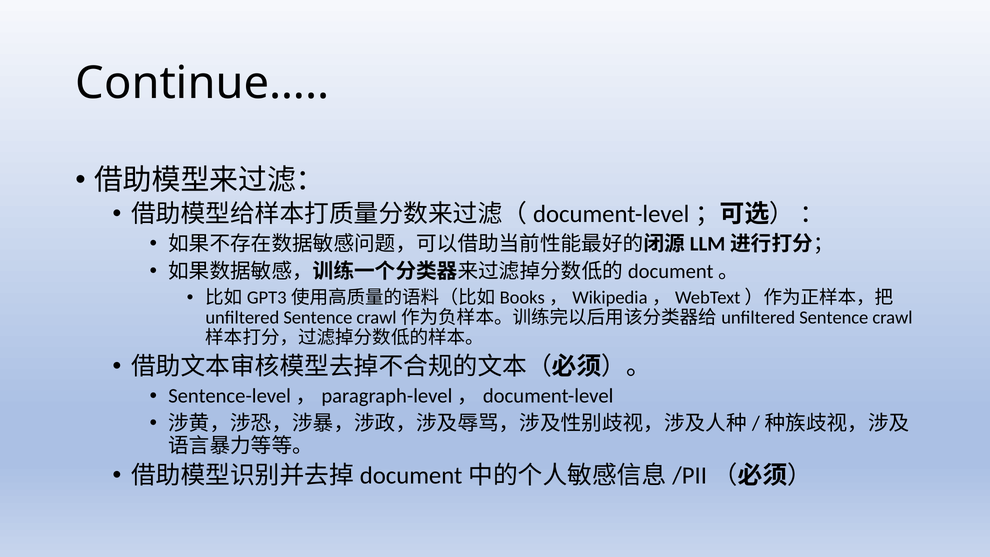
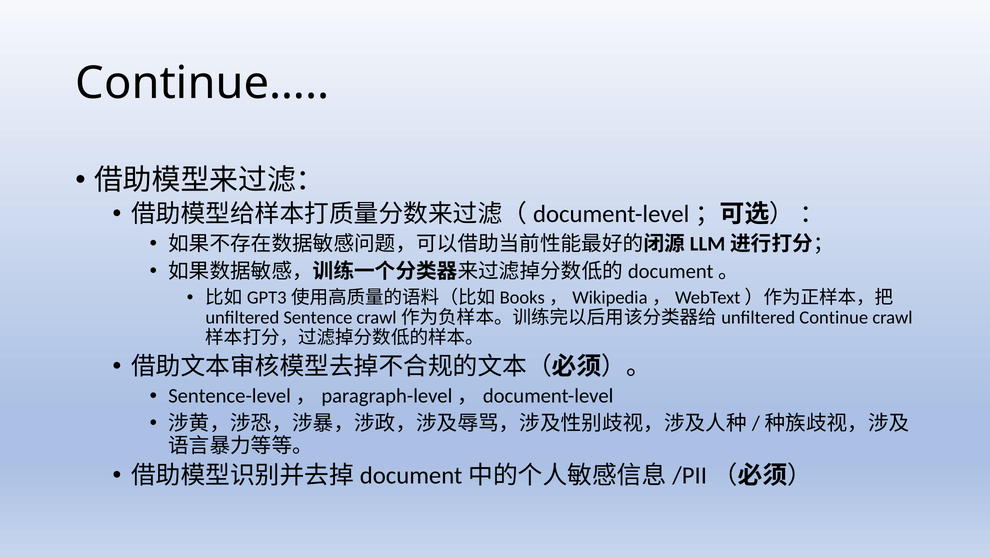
Sentence: Sentence -> Continue (834, 318)
